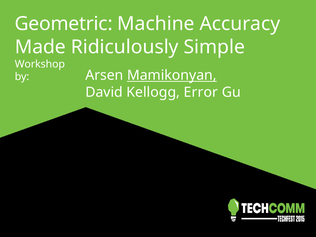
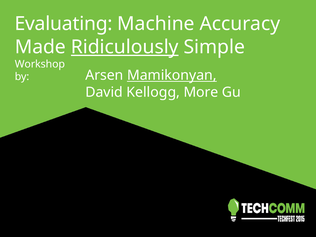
Geometric: Geometric -> Evaluating (64, 24)
Ridiculously underline: none -> present (125, 47)
Error: Error -> More (201, 92)
